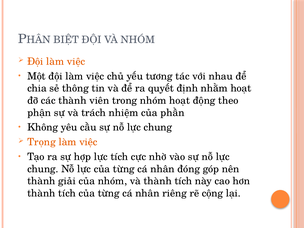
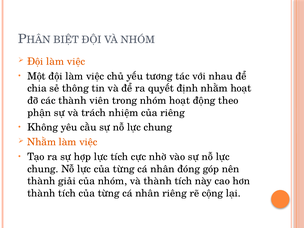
của phần: phần -> riêng (173, 113)
Trọng: Trọng -> Nhằm (42, 142)
